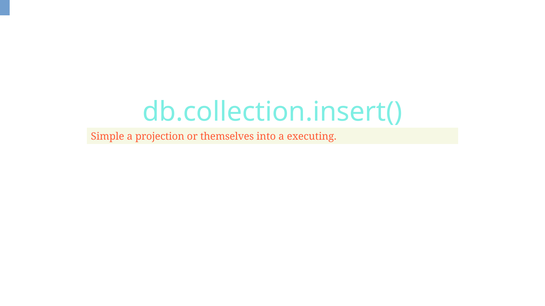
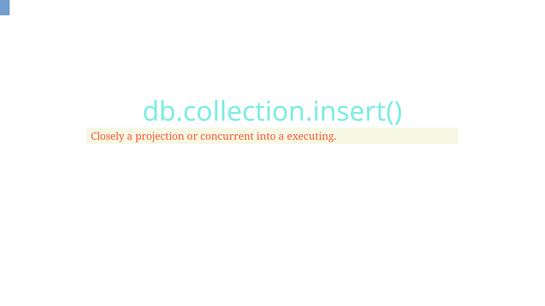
Simple: Simple -> Closely (108, 137)
themselves: themselves -> concurrent (227, 137)
